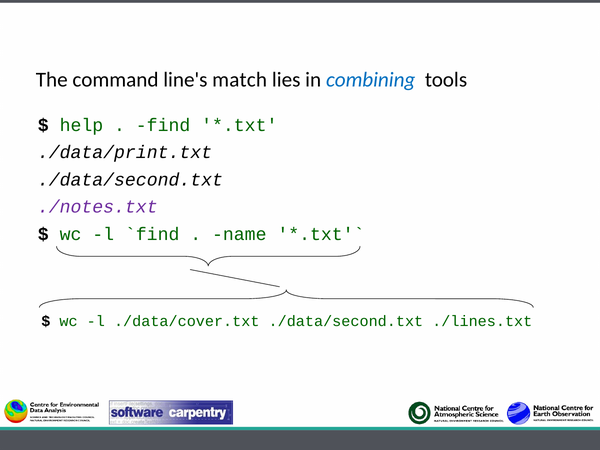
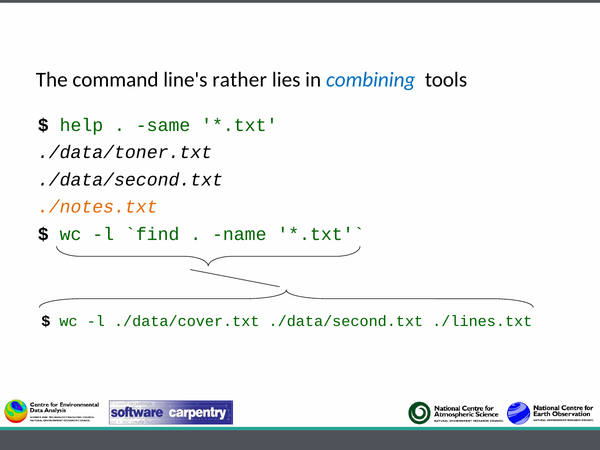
match: match -> rather (240, 80)
find: find -> same (163, 125)
./data/print.txt: ./data/print.txt -> ./data/toner.txt (125, 152)
./notes.txt colour: purple -> orange (98, 207)
